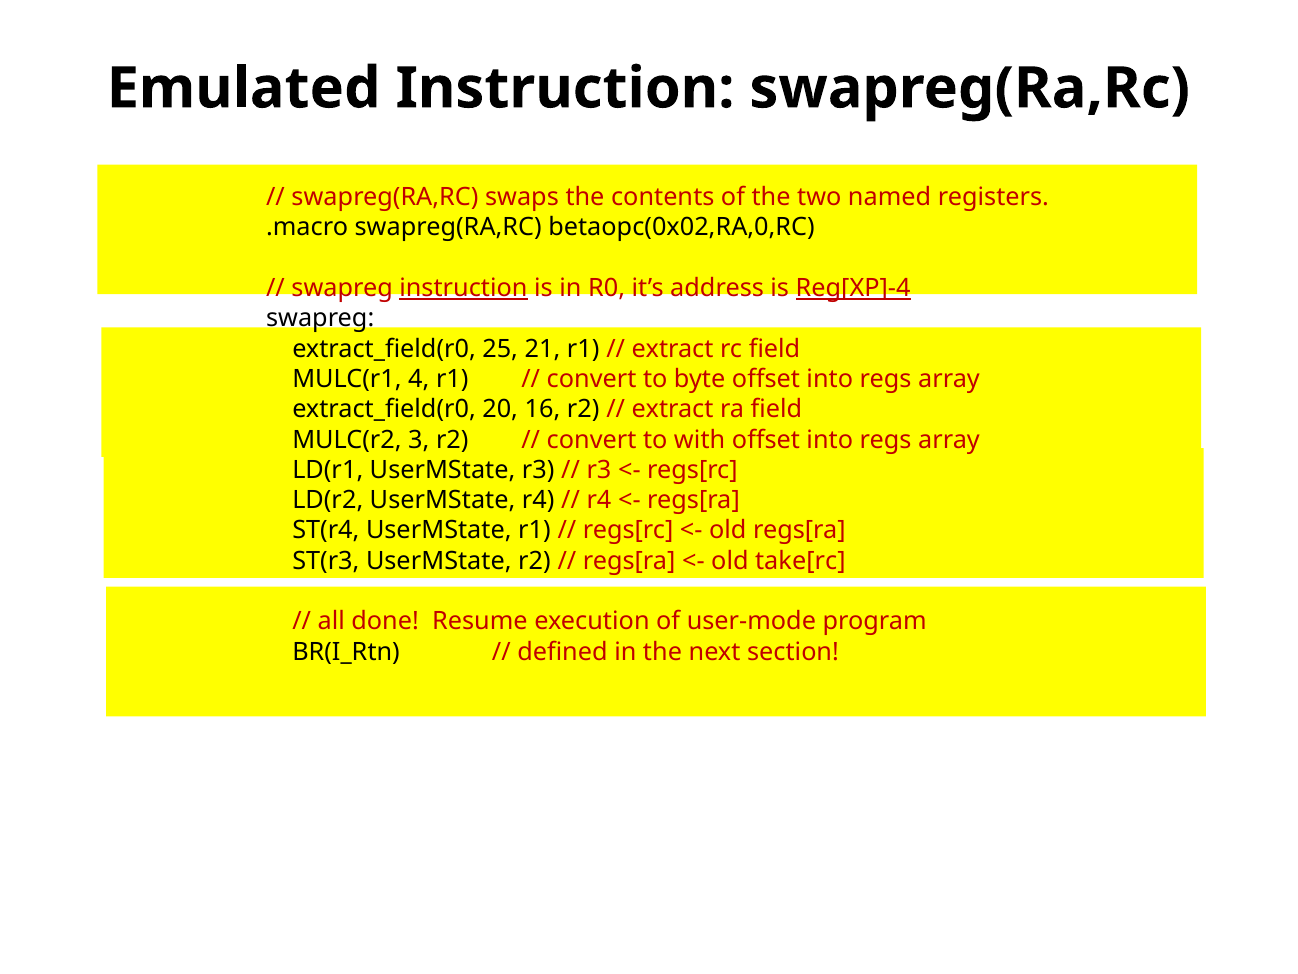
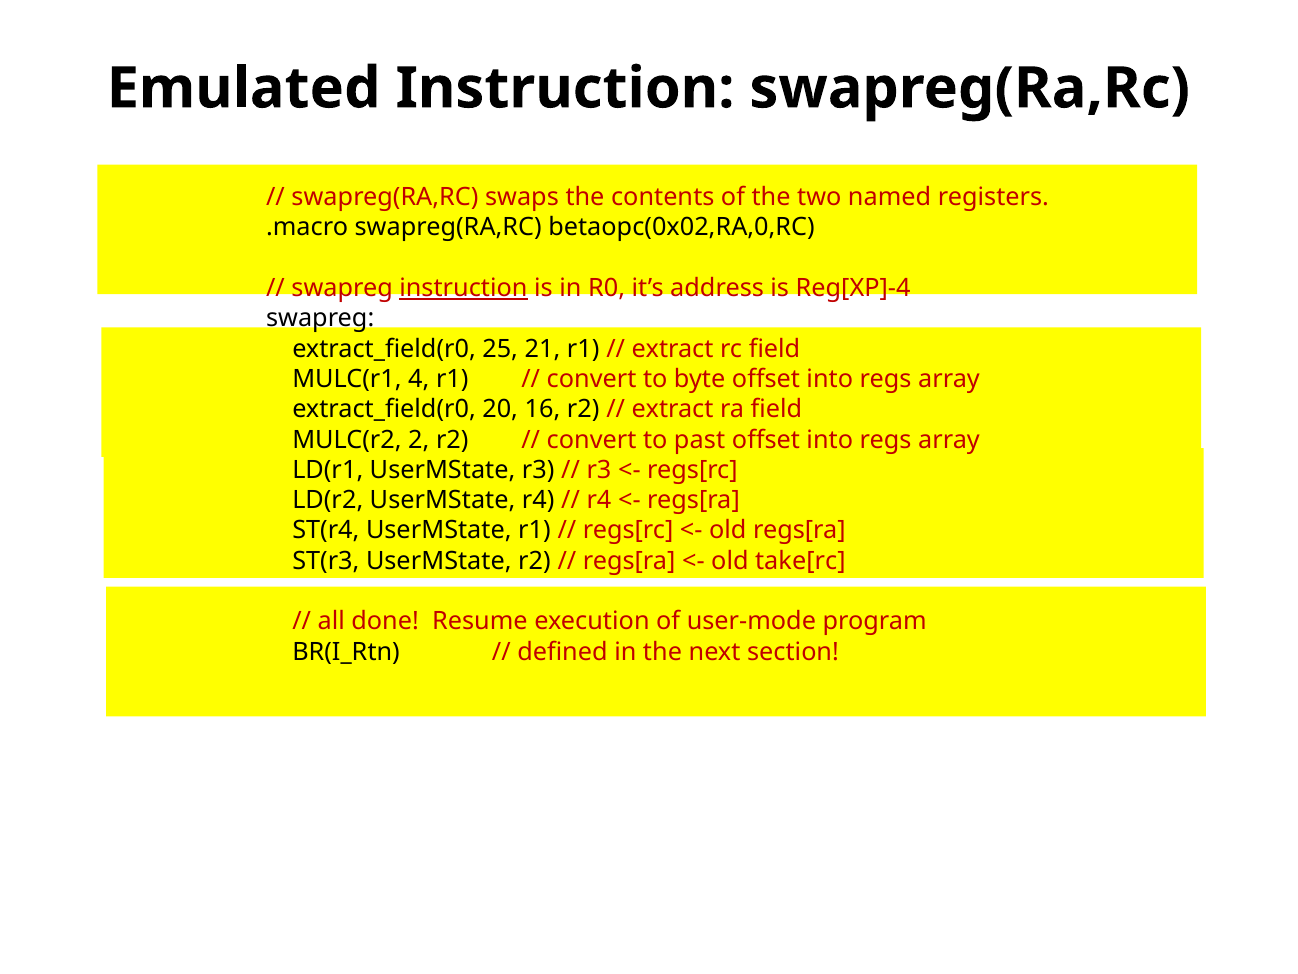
Reg[XP]-4 underline: present -> none (853, 288)
3: 3 -> 2 (419, 439)
with: with -> past (700, 439)
